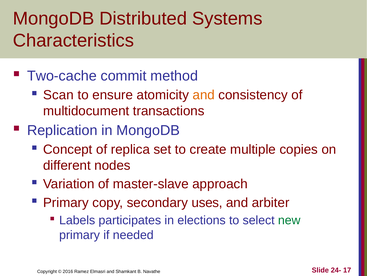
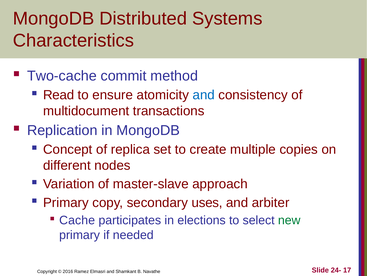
Scan: Scan -> Read (59, 95)
and colour: orange -> blue (204, 95)
Labels: Labels -> Cache (77, 220)
